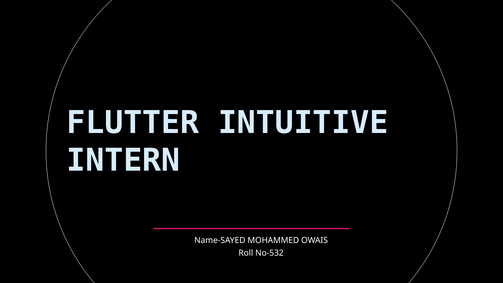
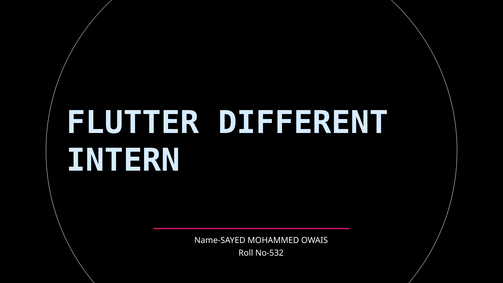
INTUITIVE: INTUITIVE -> DIFFERENT (303, 123)
